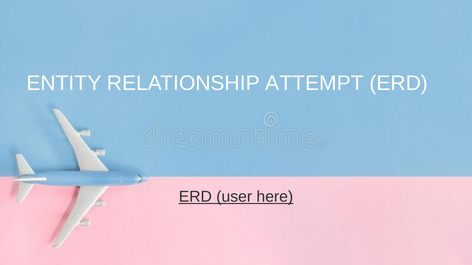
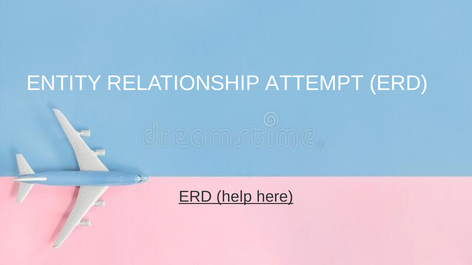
user: user -> help (234, 197)
